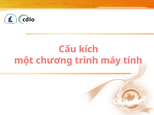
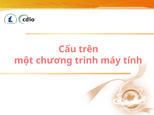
kích: kích -> trên (88, 49)
